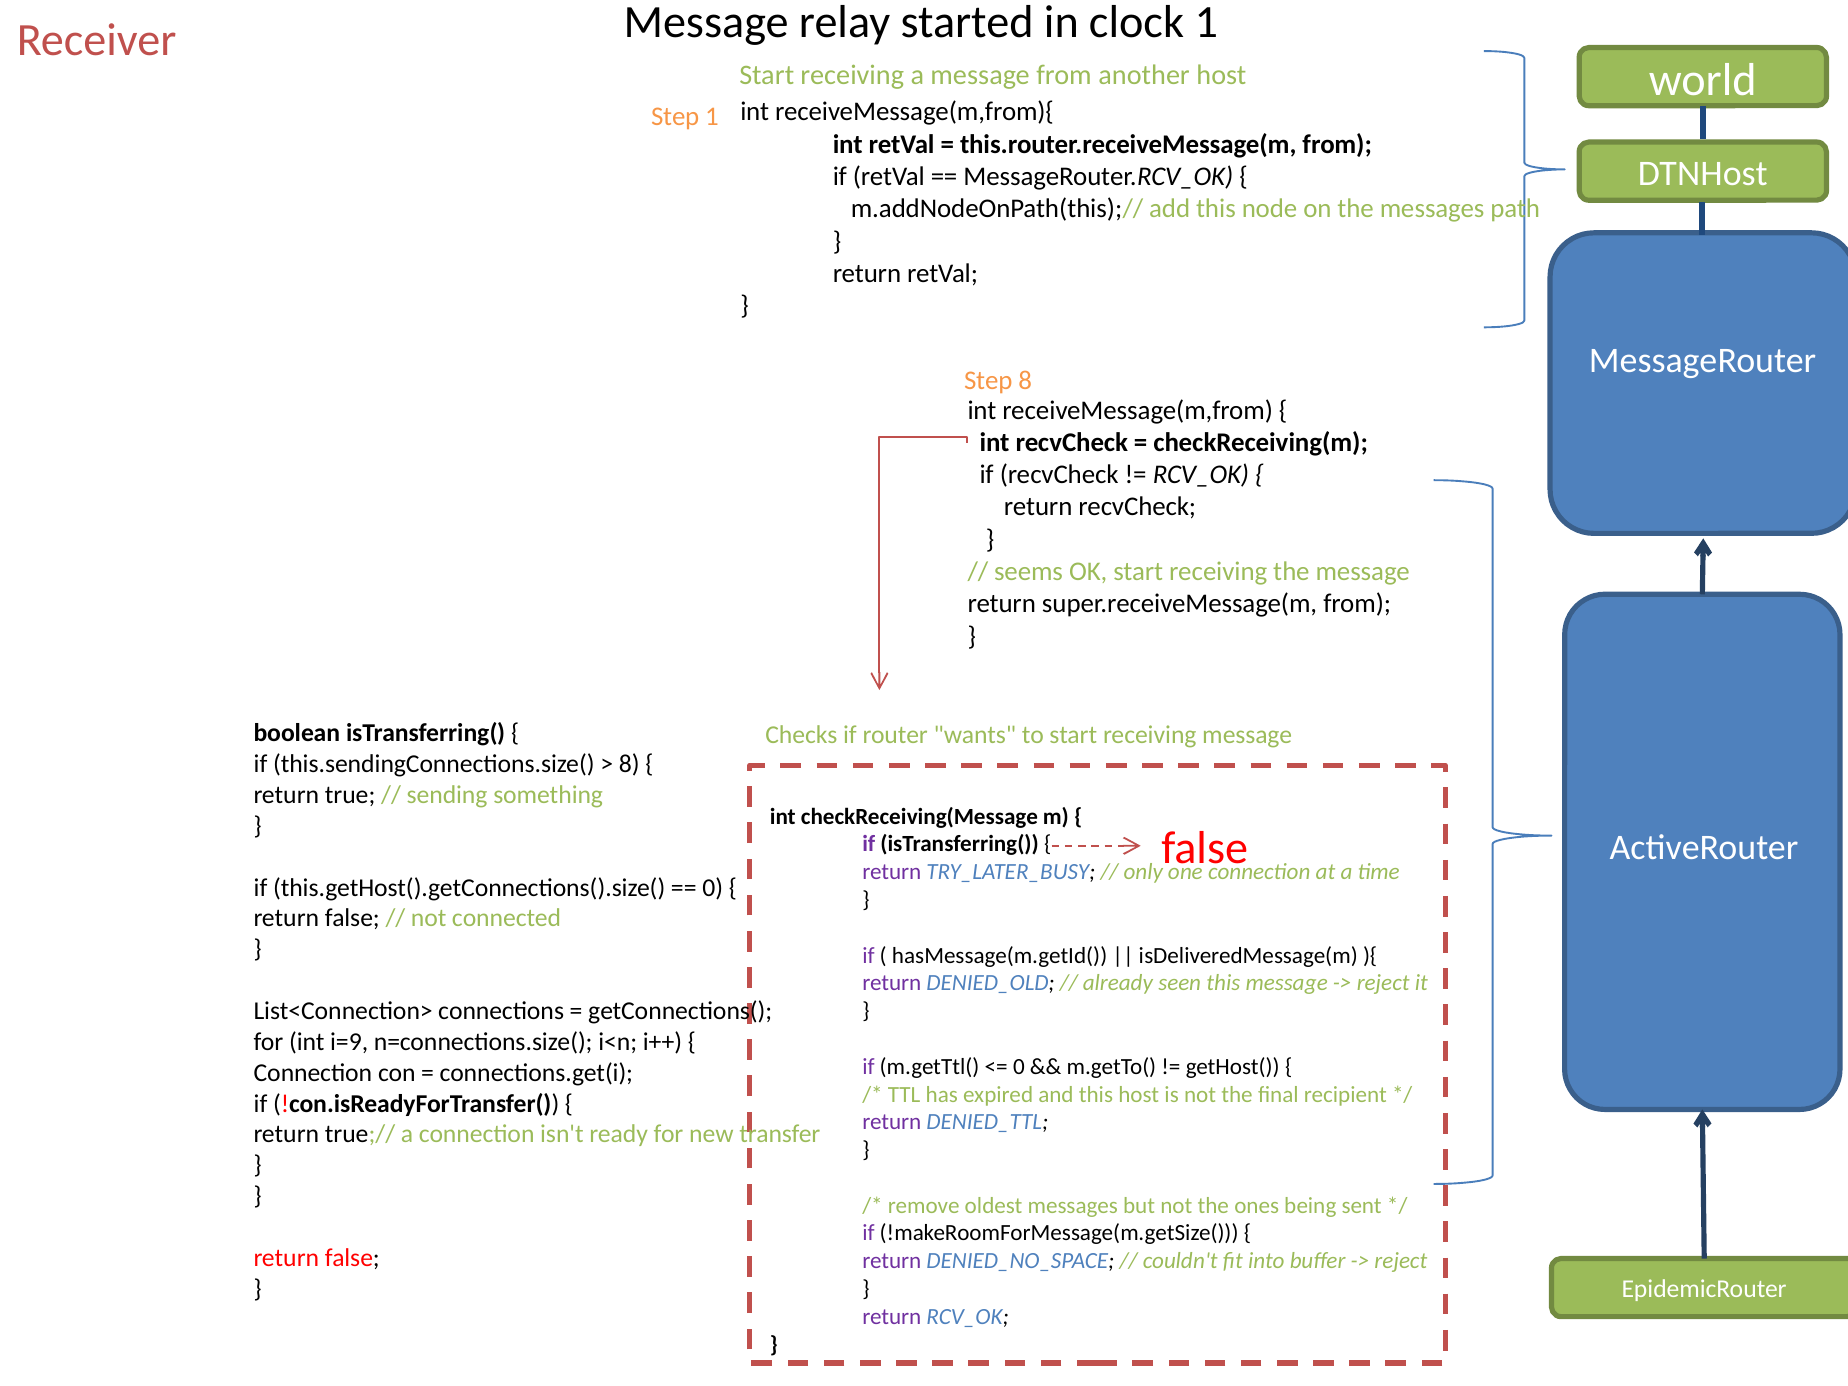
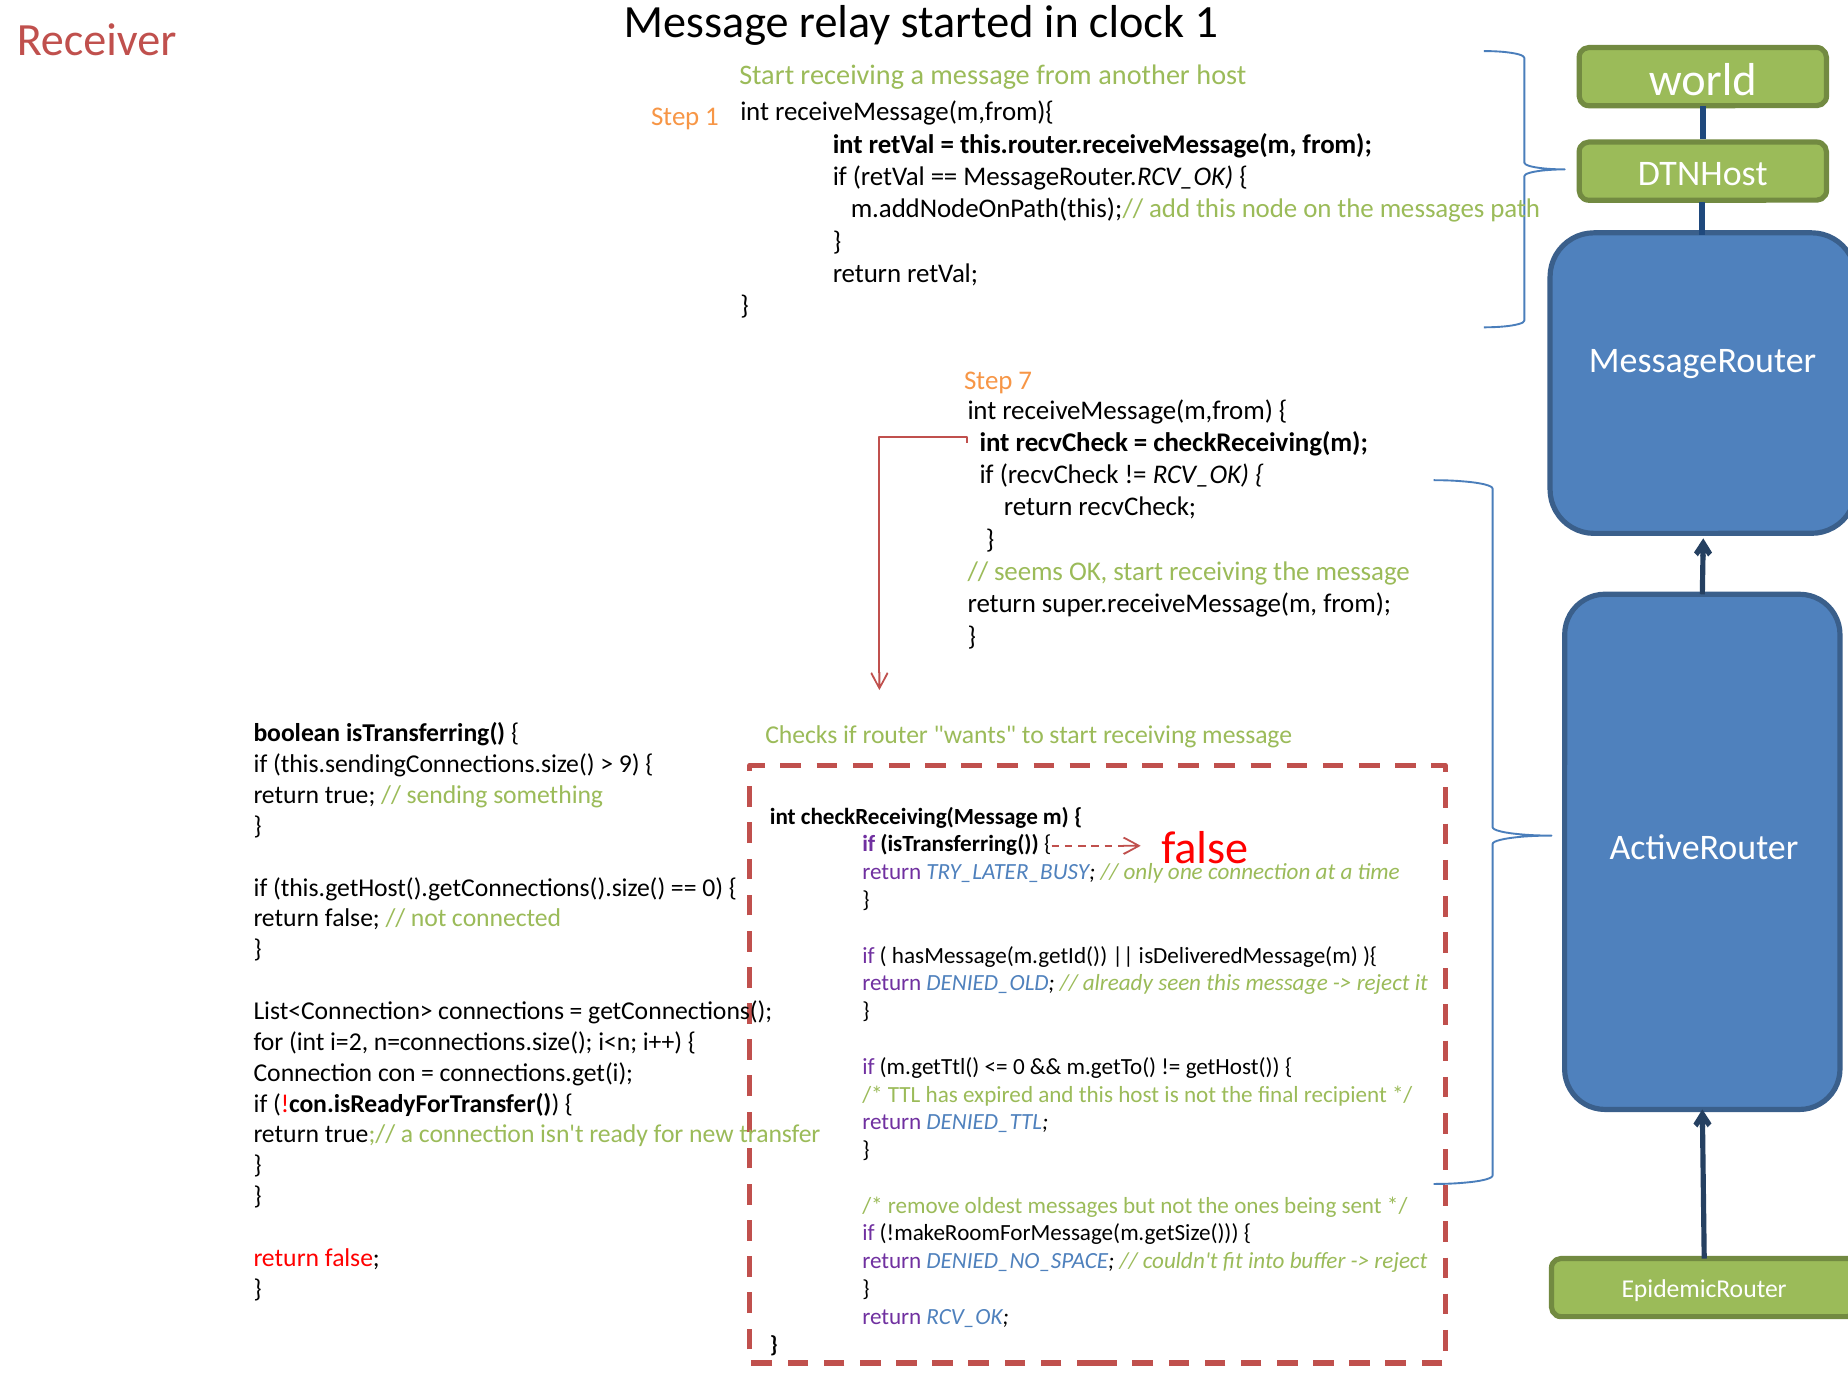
Step 8: 8 -> 7 (1025, 381)
8: 8 -> 9 (629, 764)
i=9: i=9 -> i=2 (349, 1042)
